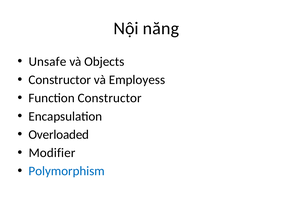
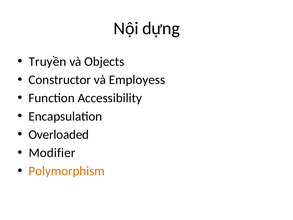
năng: năng -> dựng (161, 28)
Unsafe: Unsafe -> Truyền (47, 61)
Function Constructor: Constructor -> Accessibility (110, 98)
Polymorphism colour: blue -> orange (67, 171)
